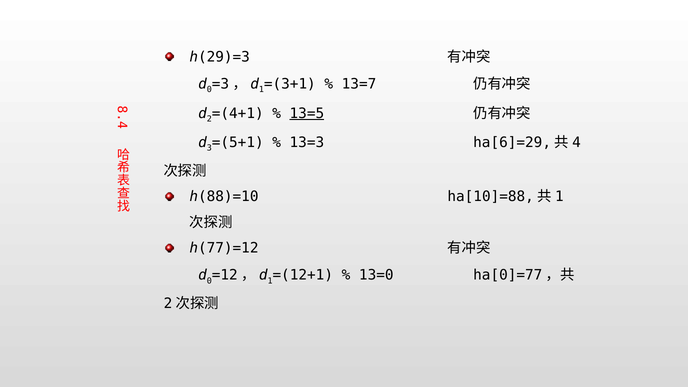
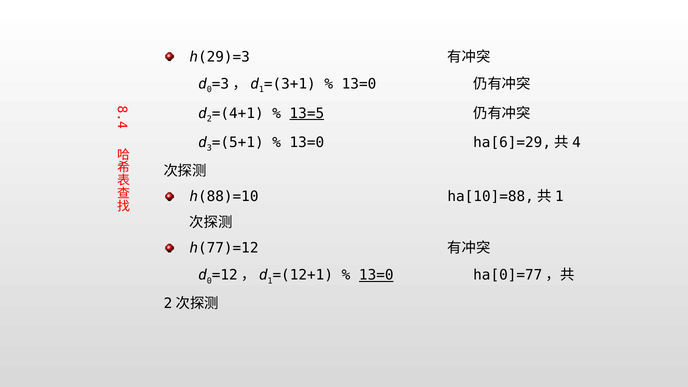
13=7: 13=7 -> 13=0 (359, 84)
13=3: 13=3 -> 13=0 (307, 143)
13=0 underline: none -> present (376, 275)
